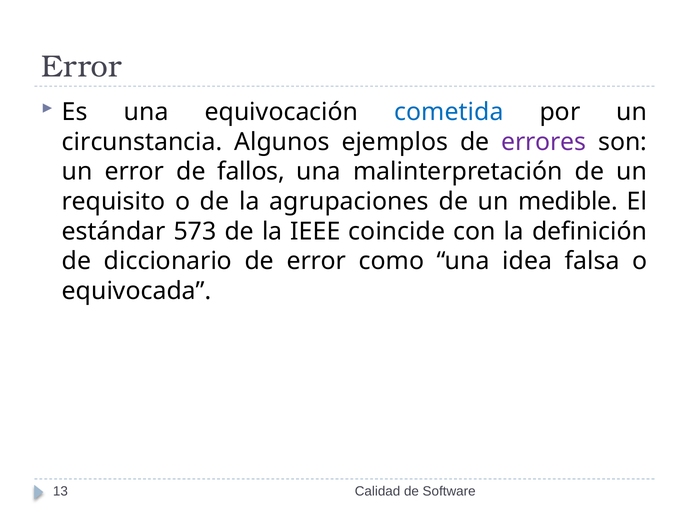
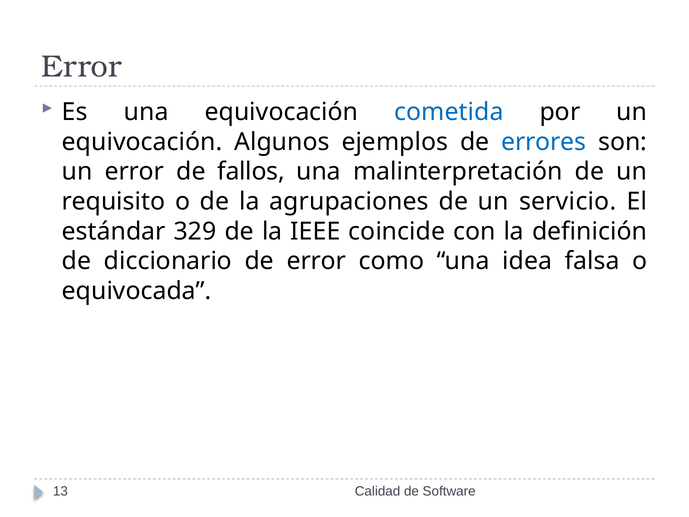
circunstancia: circunstancia -> equivocación (142, 142)
errores colour: purple -> blue (544, 142)
medible: medible -> servicio (568, 201)
573: 573 -> 329 (195, 231)
